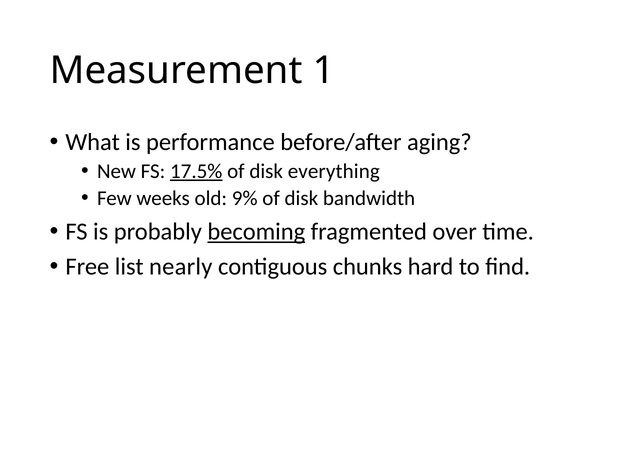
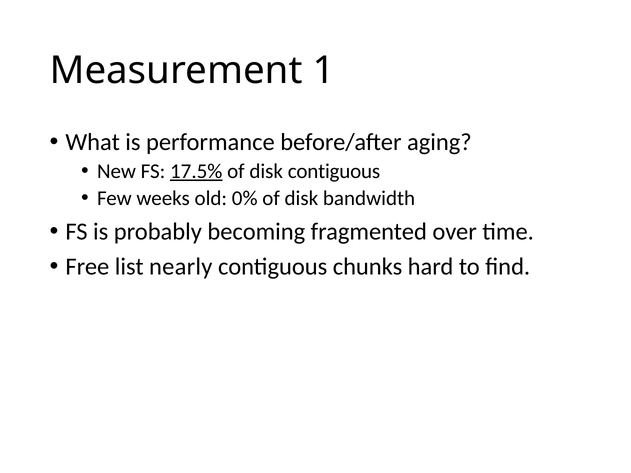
disk everything: everything -> contiguous (334, 171)
9%: 9% -> 0% (245, 198)
becoming underline: present -> none (256, 232)
